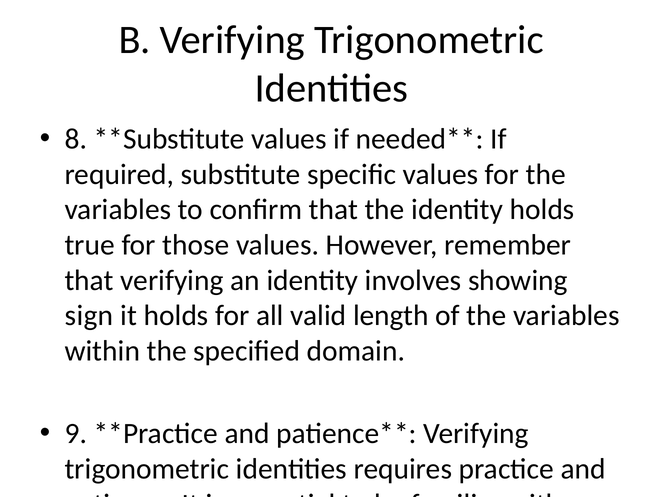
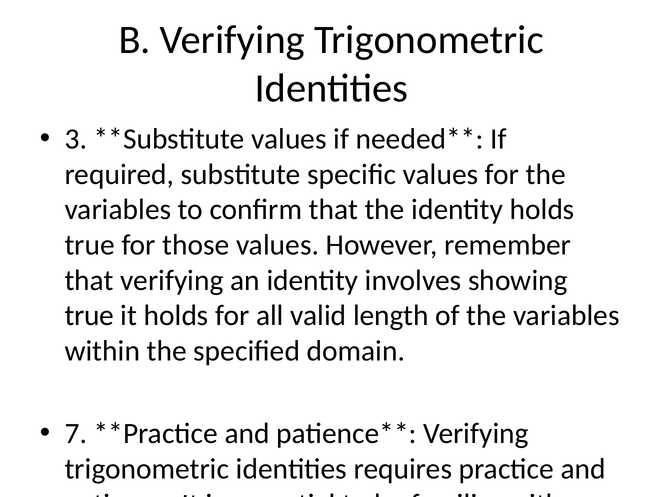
8: 8 -> 3 (76, 139)
sign: sign -> true (89, 316)
9: 9 -> 7 (76, 434)
